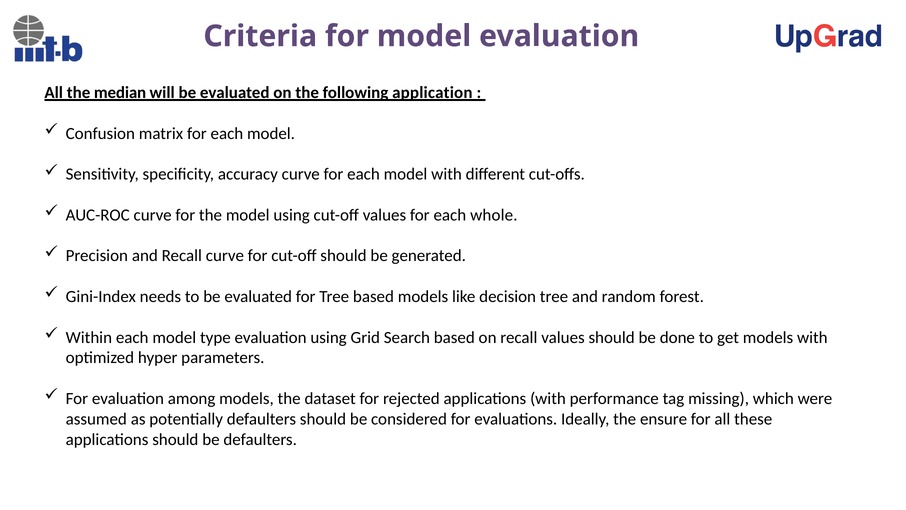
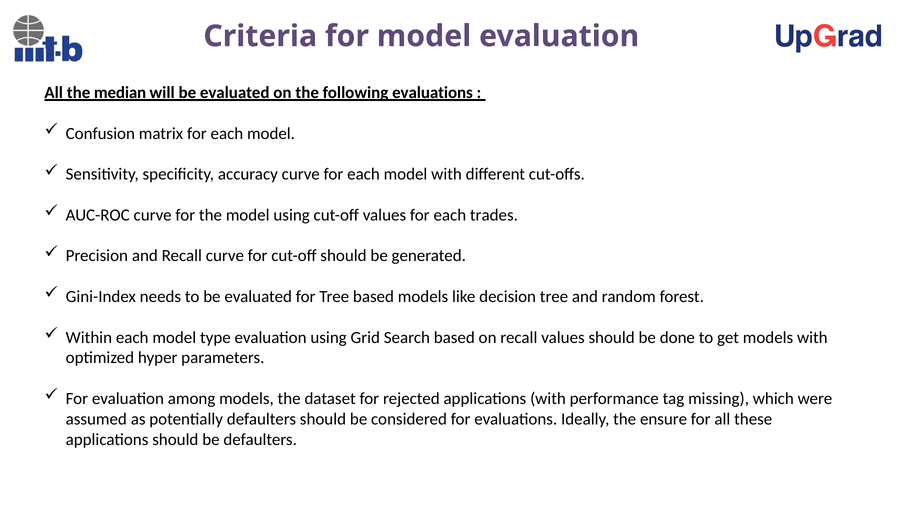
following application: application -> evaluations (432, 93)
whole: whole -> trades (494, 215)
